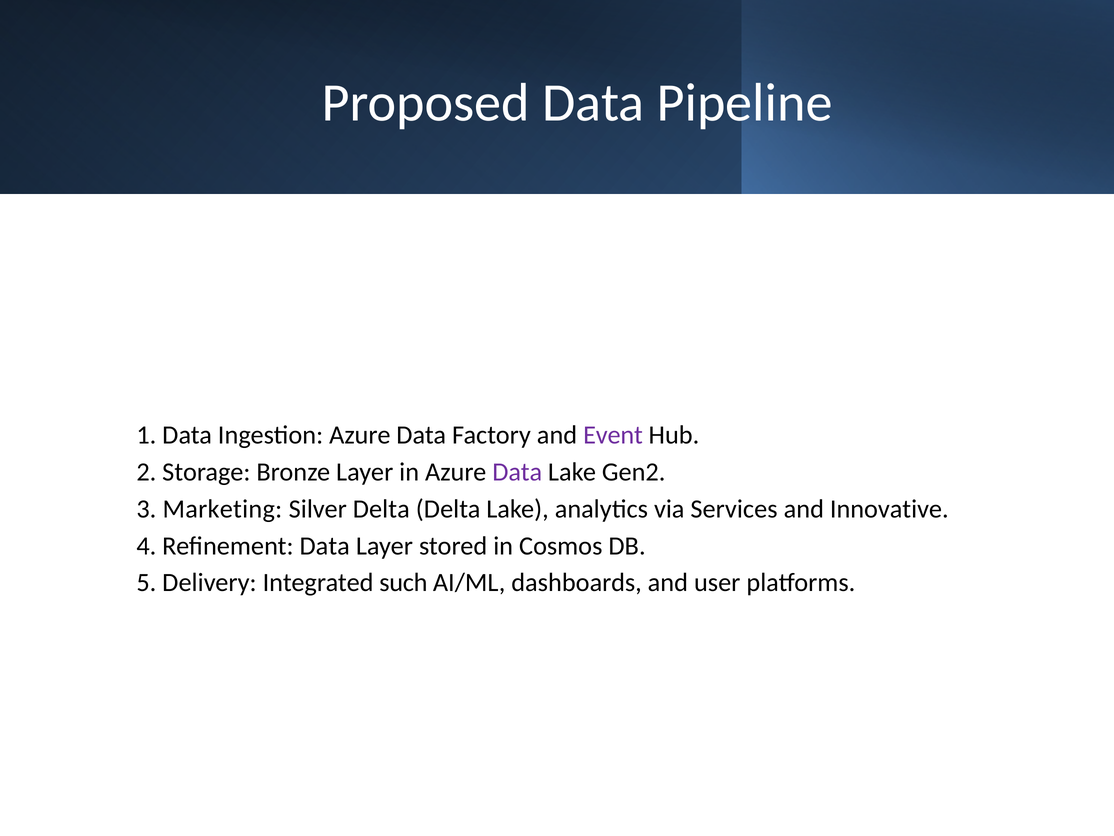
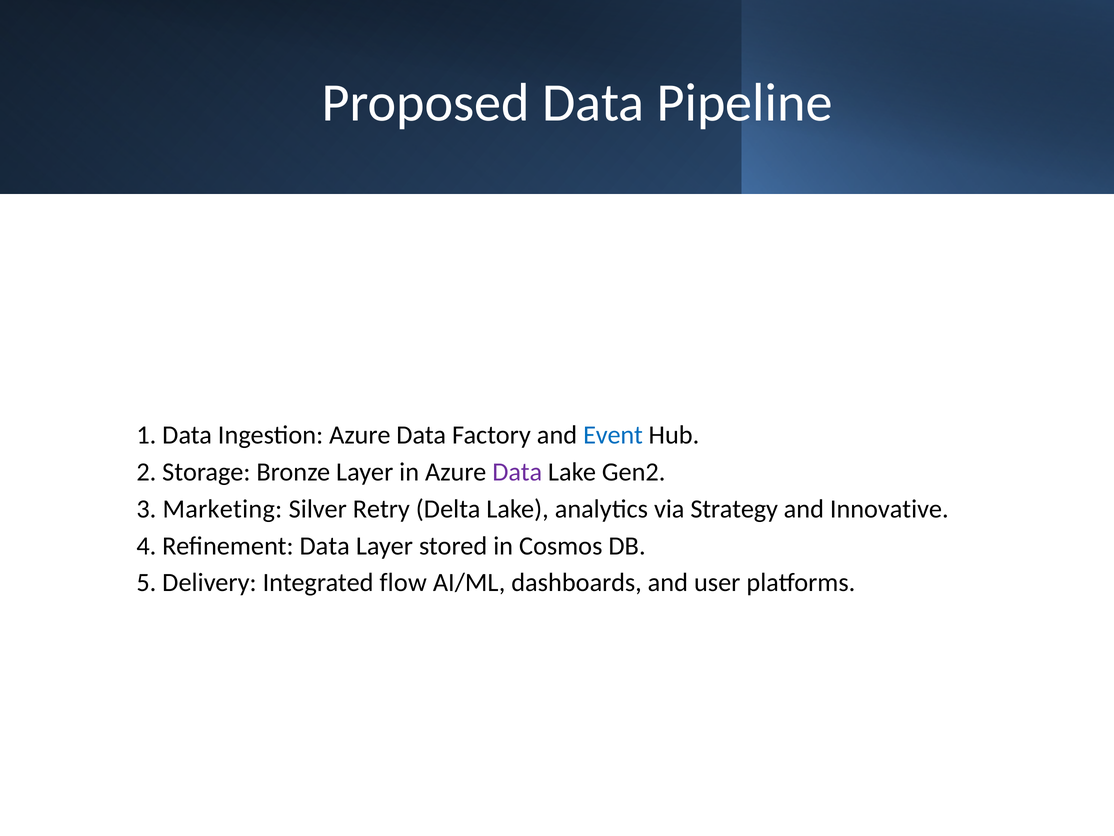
Event colour: purple -> blue (613, 435)
Silver Delta: Delta -> Retry (381, 509)
Services: Services -> Strategy (734, 509)
such: such -> flow (403, 582)
